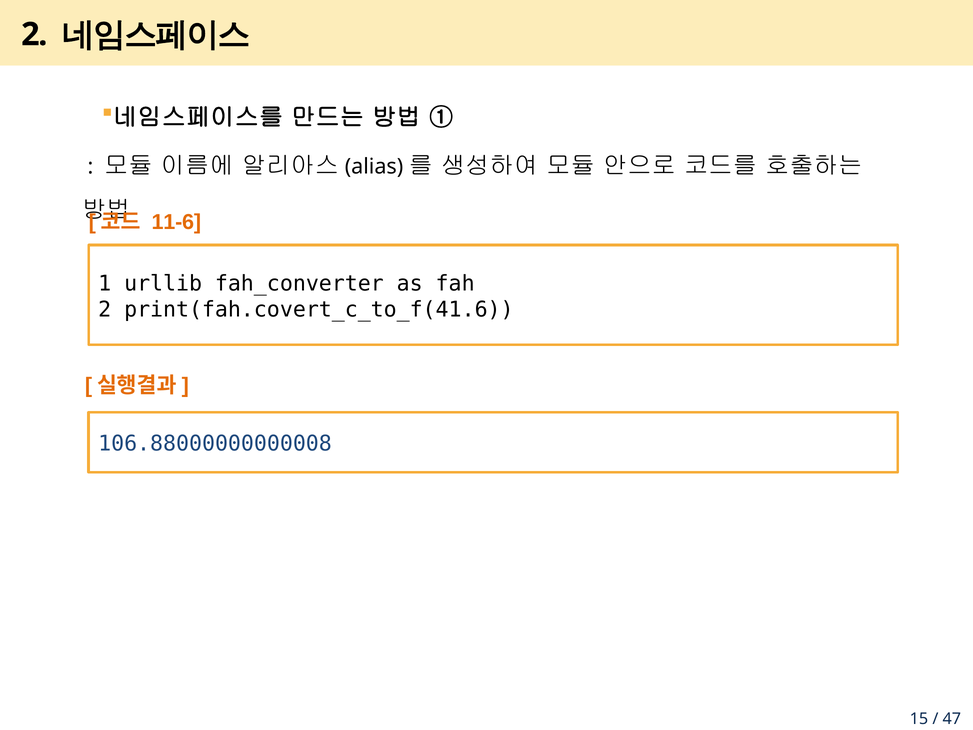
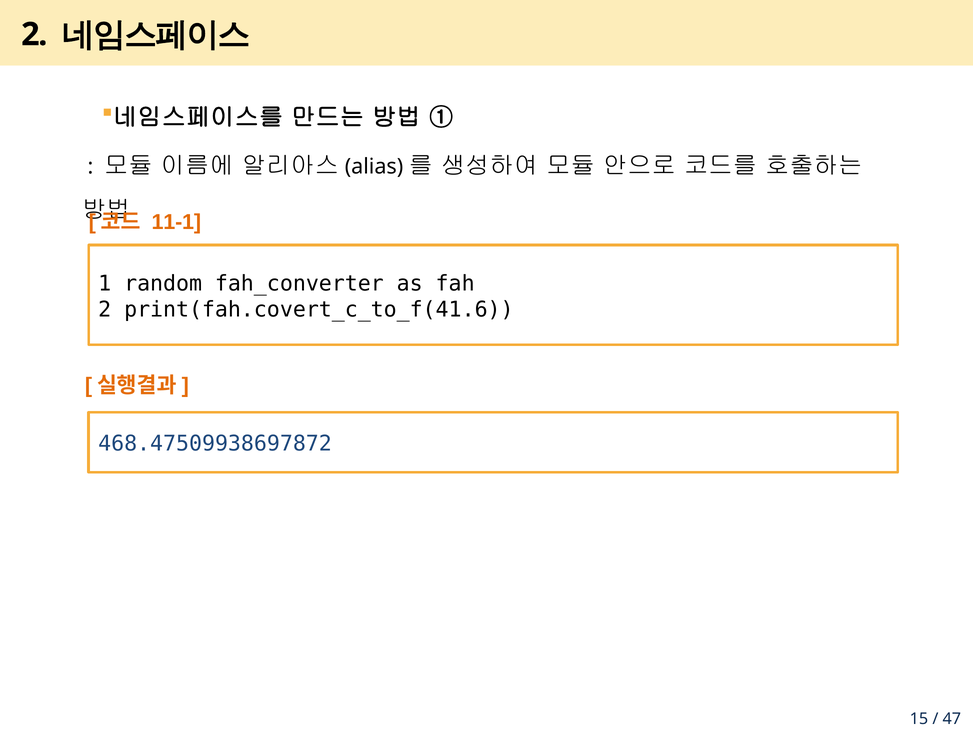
11-6: 11-6 -> 11-1 (176, 222)
urllib: urllib -> random (163, 283)
106.88000000000008: 106.88000000000008 -> 468.47509938697872 (215, 444)
